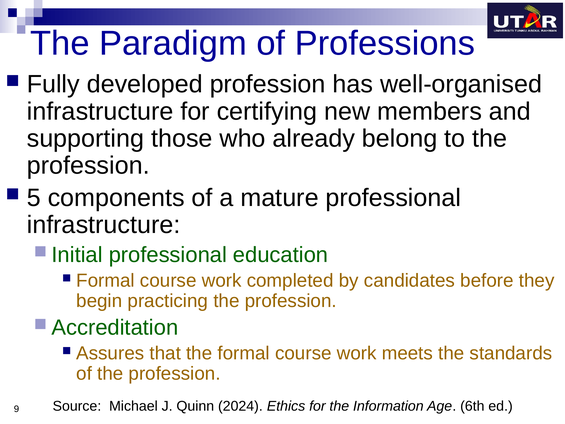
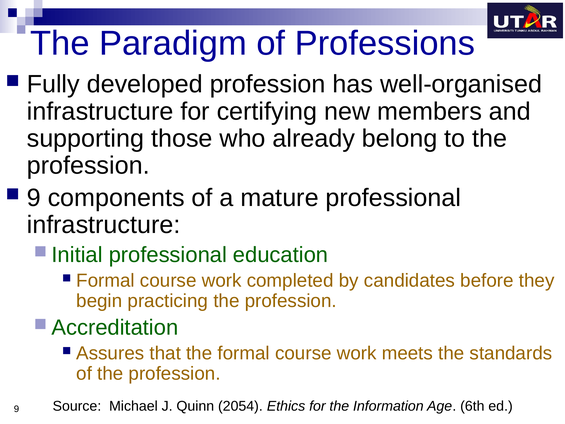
5: 5 -> 9 (34, 198)
2024: 2024 -> 2054 (240, 406)
